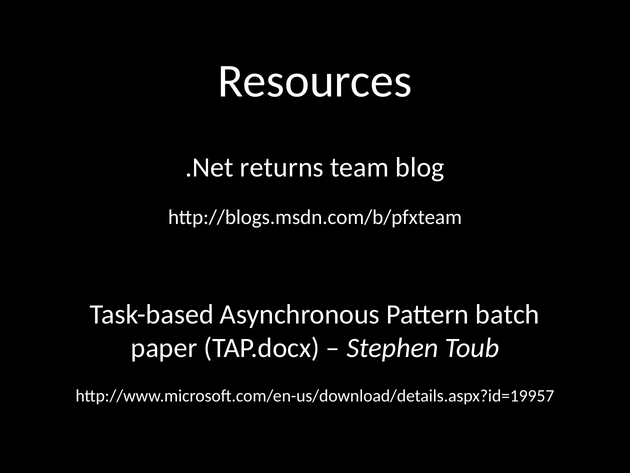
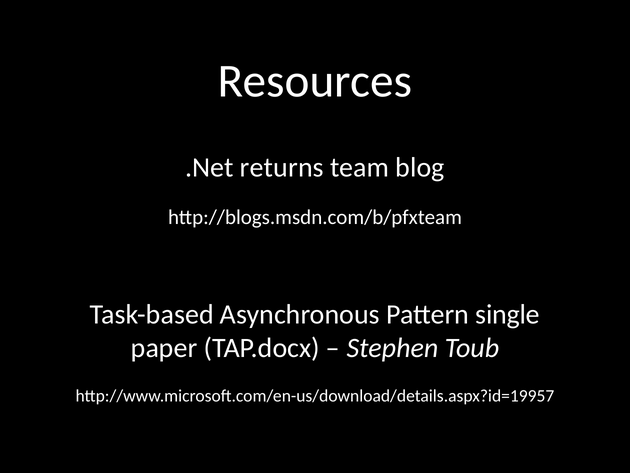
batch: batch -> single (508, 314)
